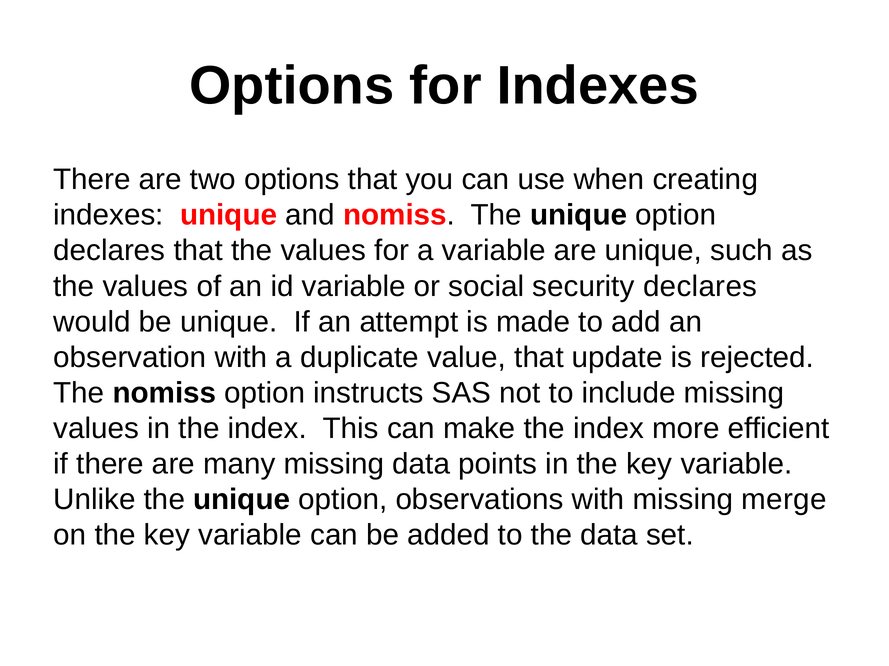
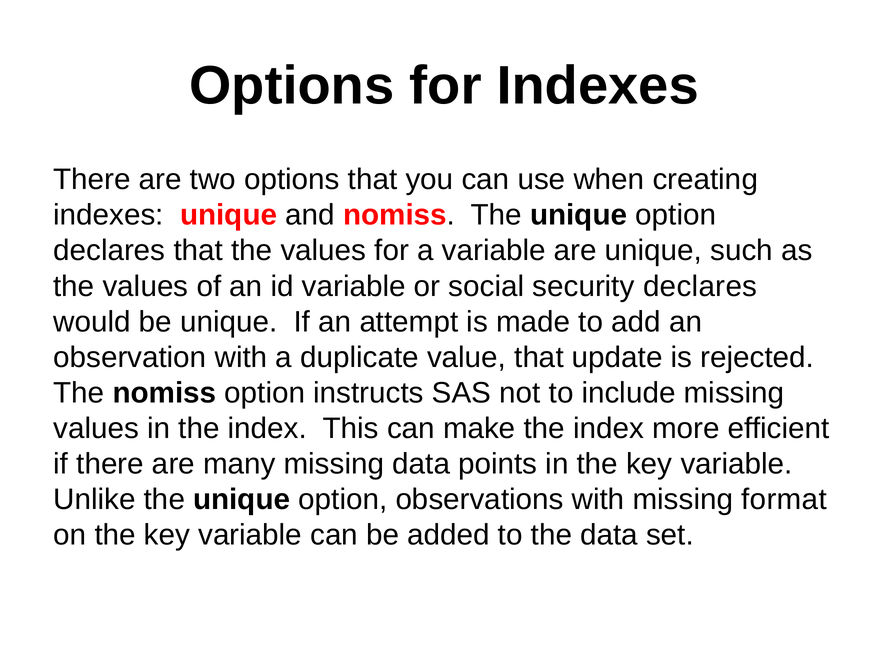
merge: merge -> format (784, 500)
